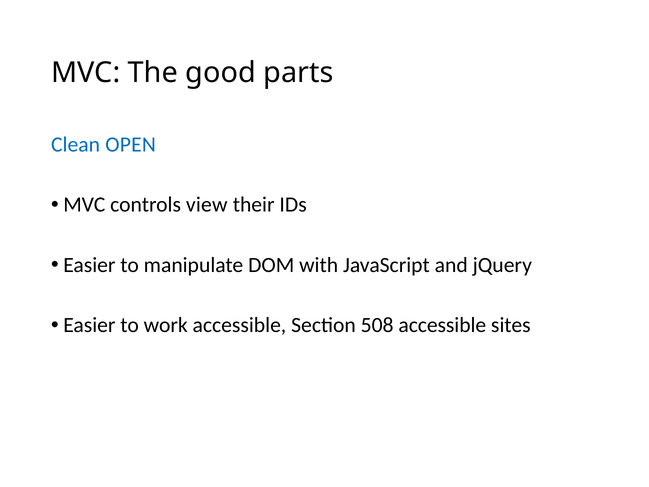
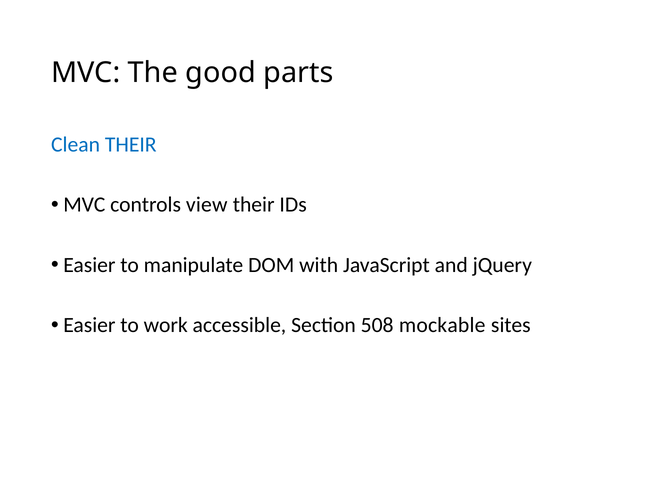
Clean OPEN: OPEN -> THEIR (131, 144)
508 accessible: accessible -> mockable (442, 325)
